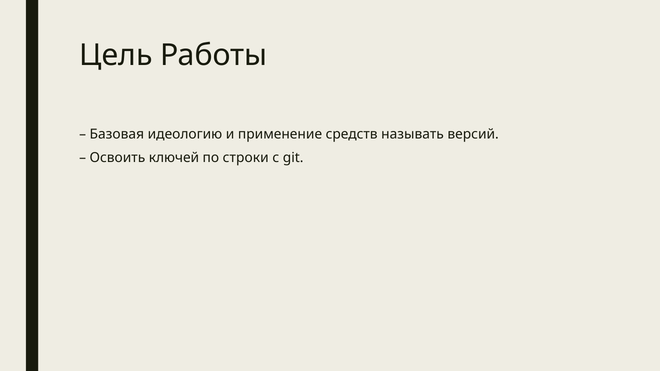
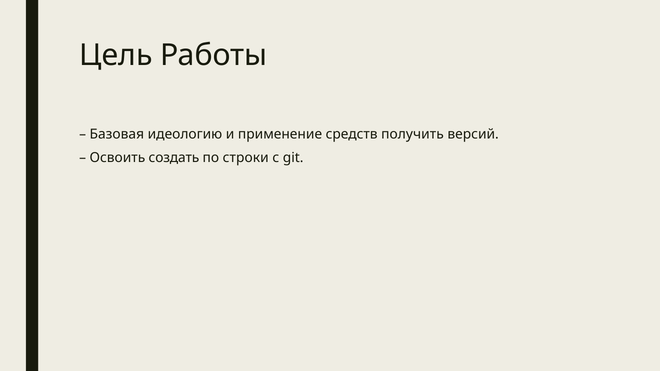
называть: называть -> получить (412, 134)
ключей: ключей -> создать (174, 158)
